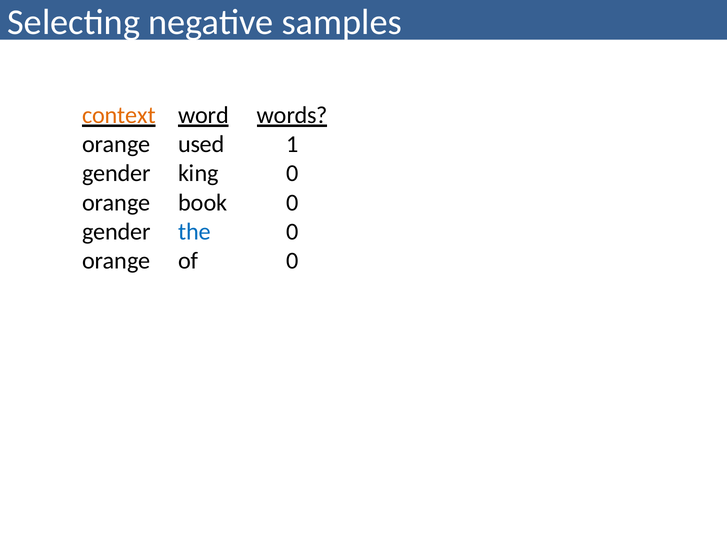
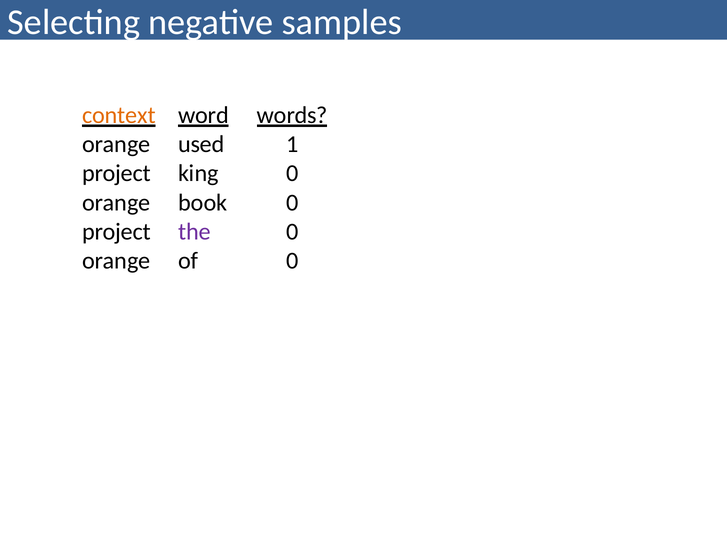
gender: gender -> project (116, 174)
gender: gender -> project (116, 232)
the colour: blue -> purple (195, 232)
